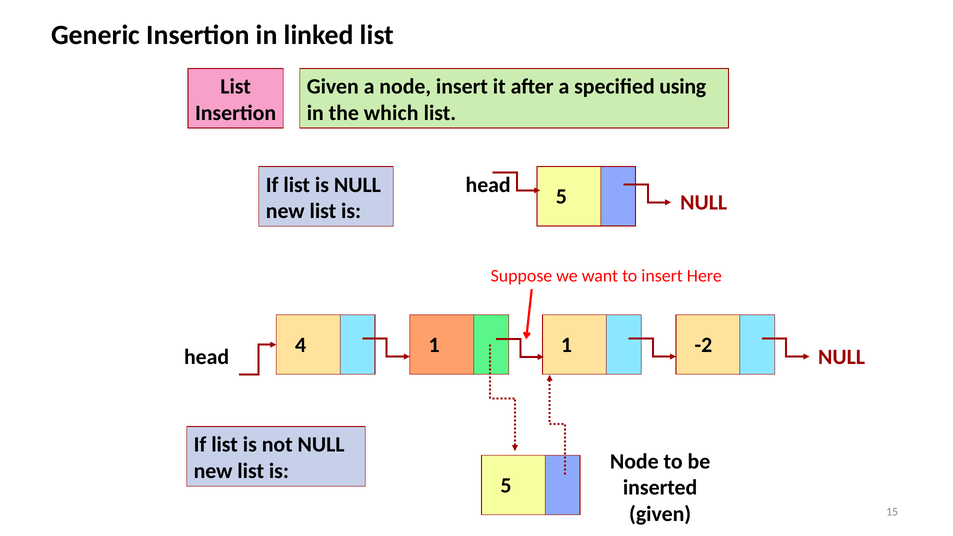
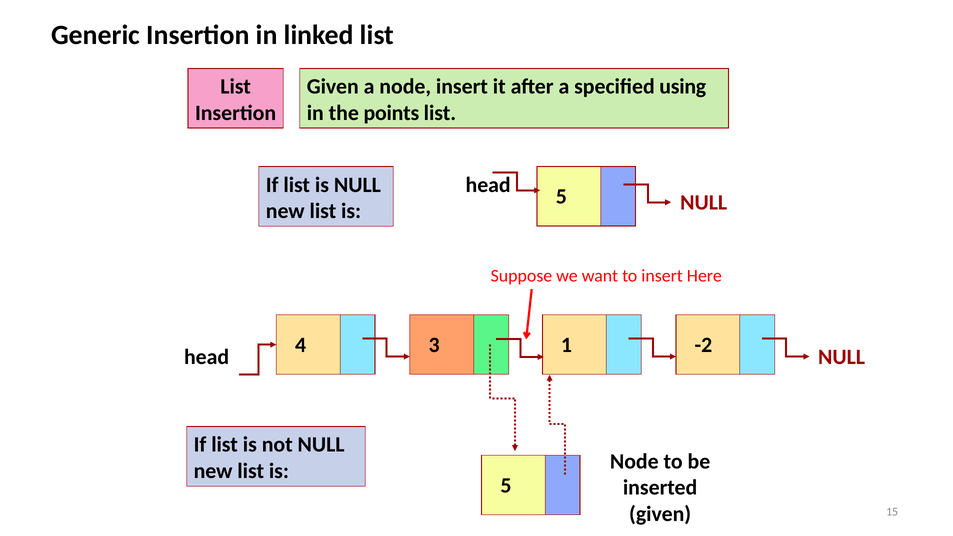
which: which -> points (391, 113)
4 1: 1 -> 3 (434, 345)
